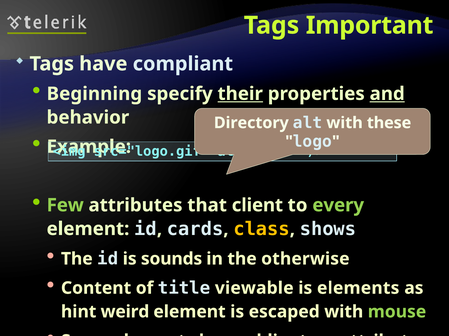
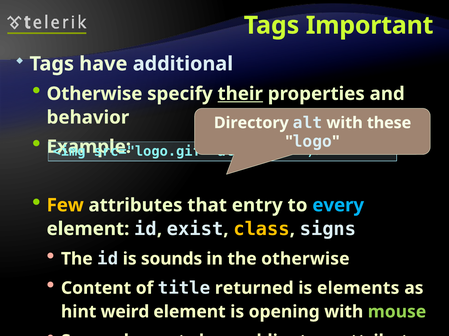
compliant: compliant -> additional (183, 64)
Beginning: Beginning -> Otherwise (94, 94)
and underline: present -> none (387, 94)
Few colour: light green -> yellow (65, 206)
client: client -> entry (257, 206)
every colour: light green -> light blue (338, 206)
cards: cards -> exist (195, 229)
shows: shows -> signs (328, 229)
viewable: viewable -> returned (254, 289)
escaped: escaped -> opening (284, 312)
